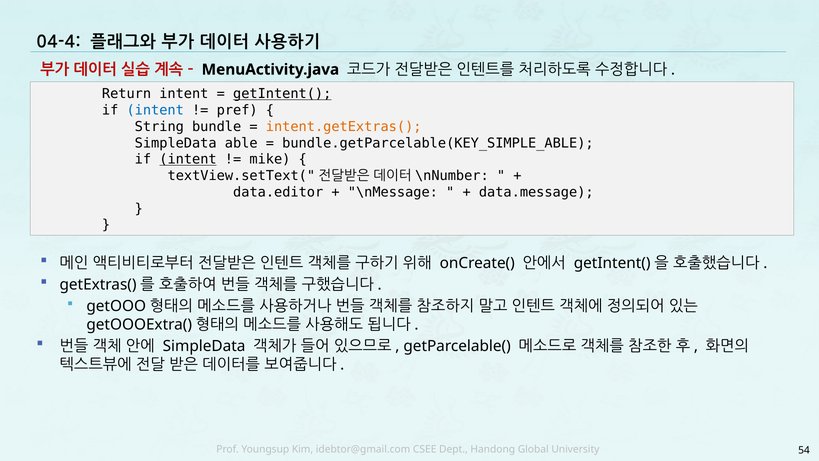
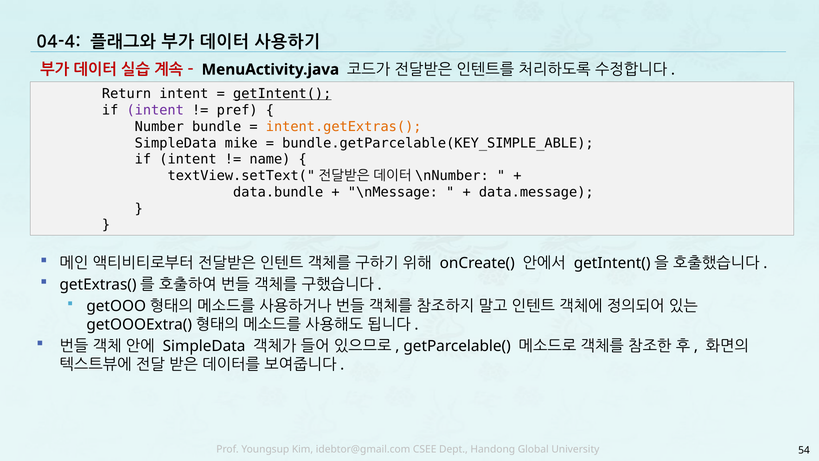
intent colour: blue -> purple (155, 110)
String: String -> Number (159, 127)
able: able -> mike (241, 143)
intent underline: present -> none (188, 159)
mike: mike -> name (270, 159)
data.editor: data.editor -> data.bundle (278, 192)
